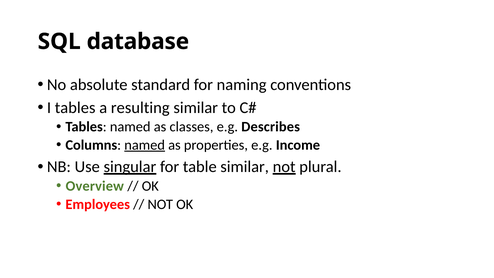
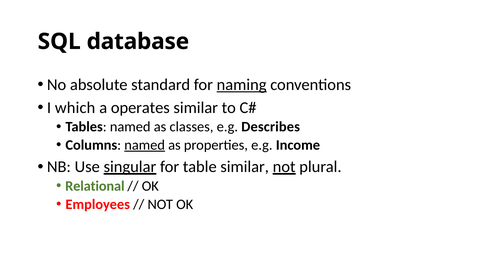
naming underline: none -> present (242, 85)
I tables: tables -> which (75, 108)
resulting: resulting -> operates (140, 108)
Overview: Overview -> Relational (95, 186)
